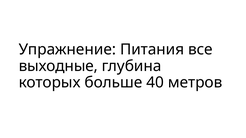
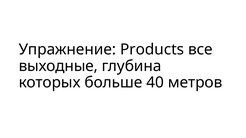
Питания: Питания -> Products (152, 50)
